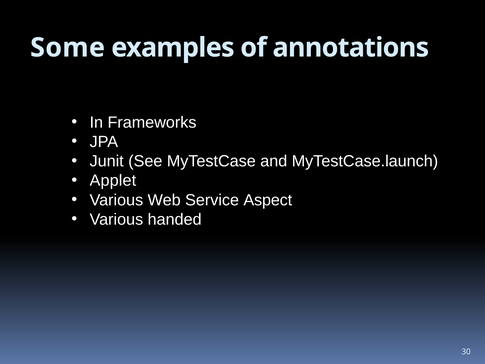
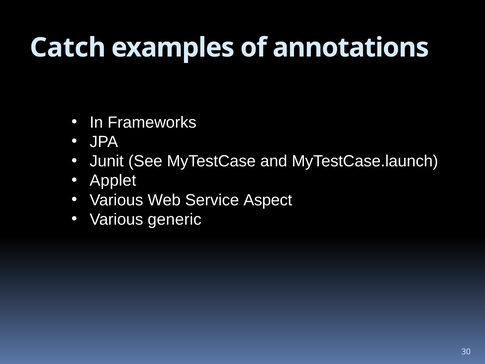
Some: Some -> Catch (68, 48)
handed: handed -> generic (175, 219)
